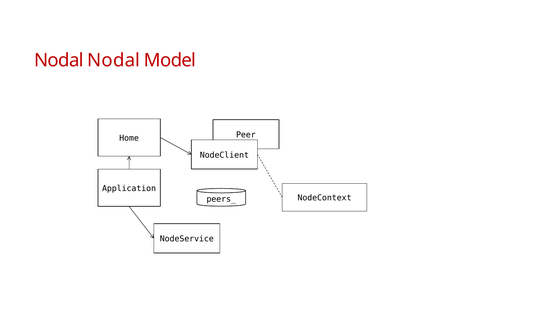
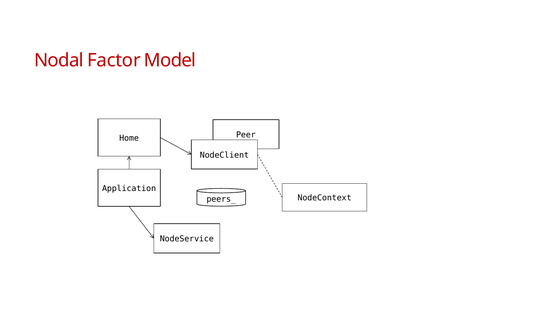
Nodal Nodal: Nodal -> Factor (114, 60)
